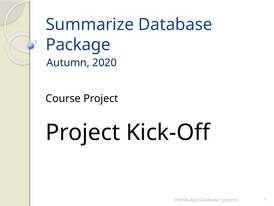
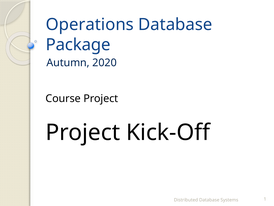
Summarize: Summarize -> Operations (90, 25)
